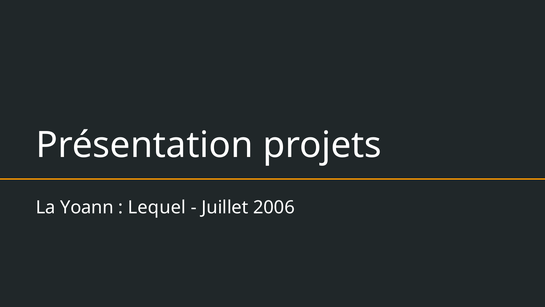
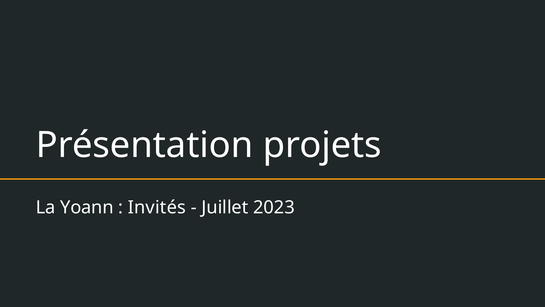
Lequel: Lequel -> Invités (157, 207)
2006: 2006 -> 2023 (274, 207)
